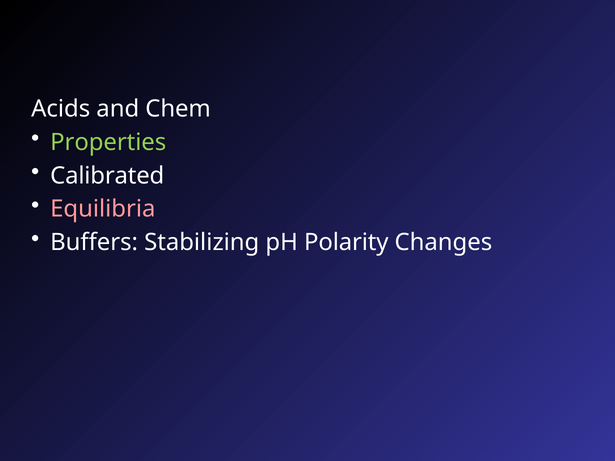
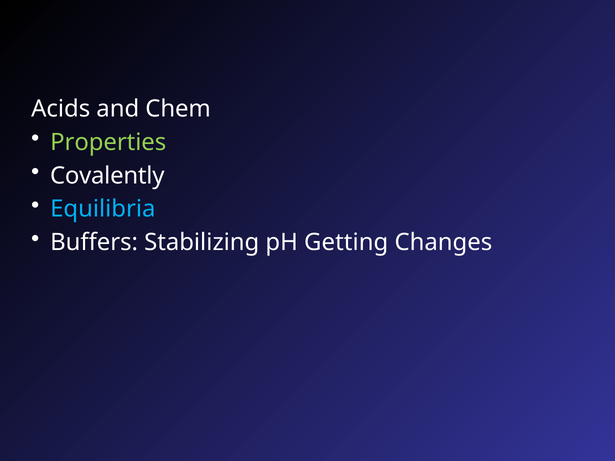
Calibrated: Calibrated -> Covalently (107, 176)
Equilibria colour: pink -> light blue (103, 209)
Polarity: Polarity -> Getting (346, 243)
